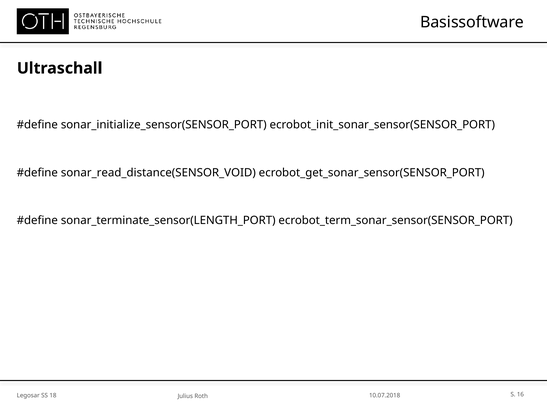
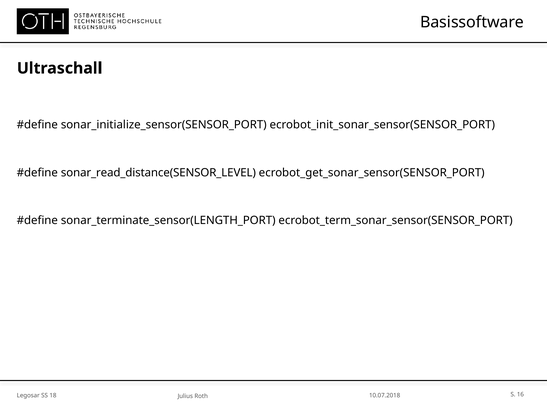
sonar_read_distance(SENSOR_VOID: sonar_read_distance(SENSOR_VOID -> sonar_read_distance(SENSOR_LEVEL (158, 173)
